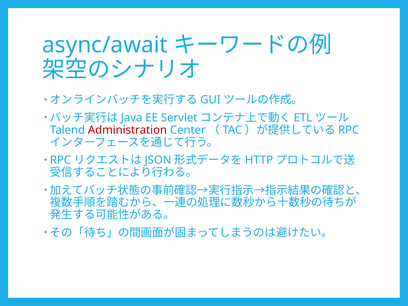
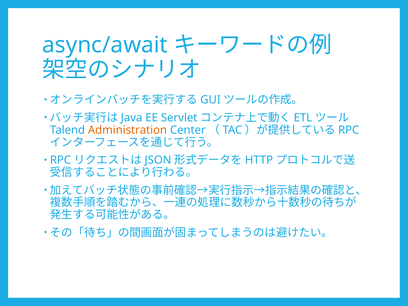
Administration colour: red -> orange (127, 130)
